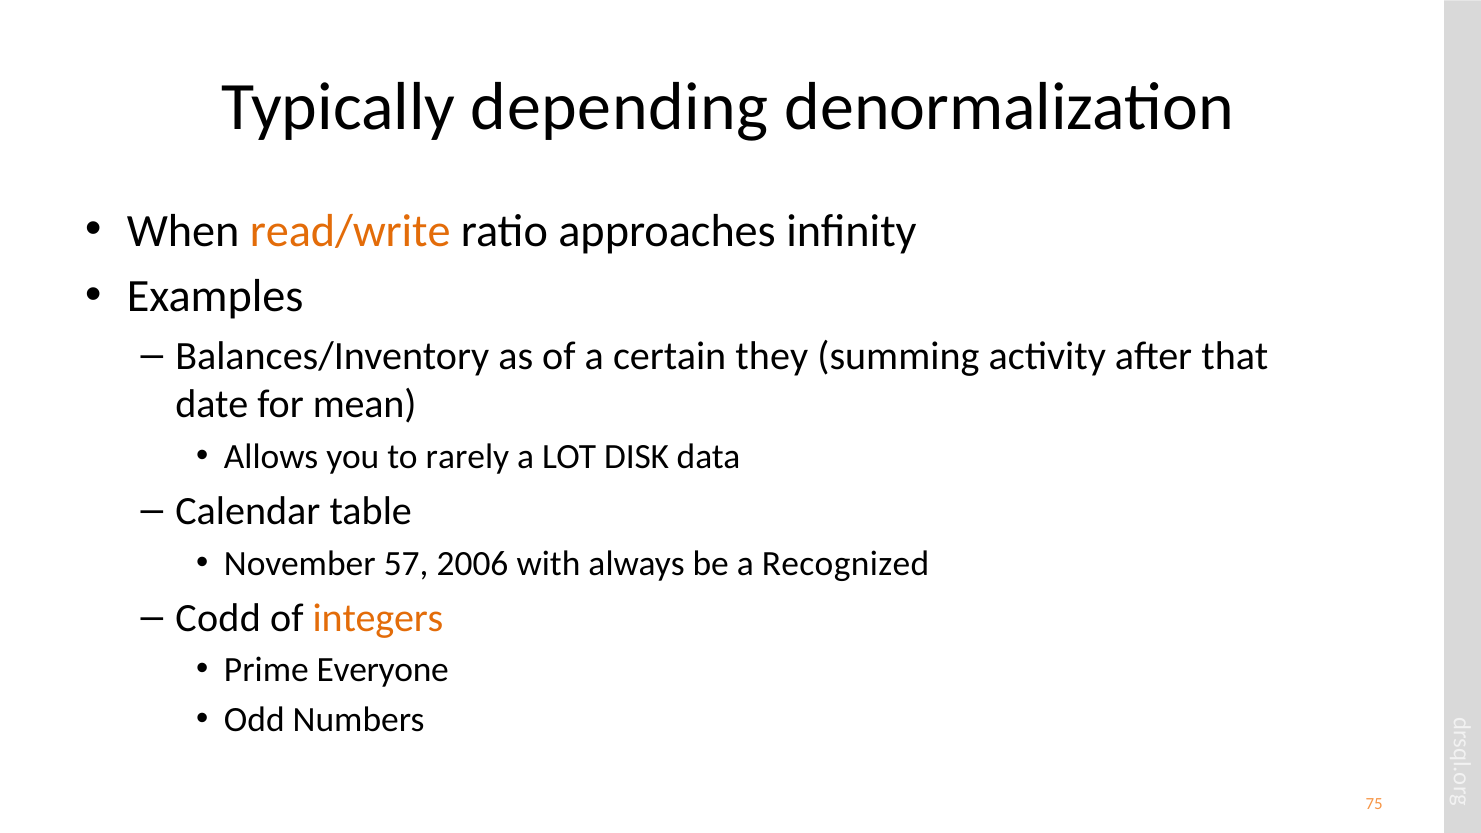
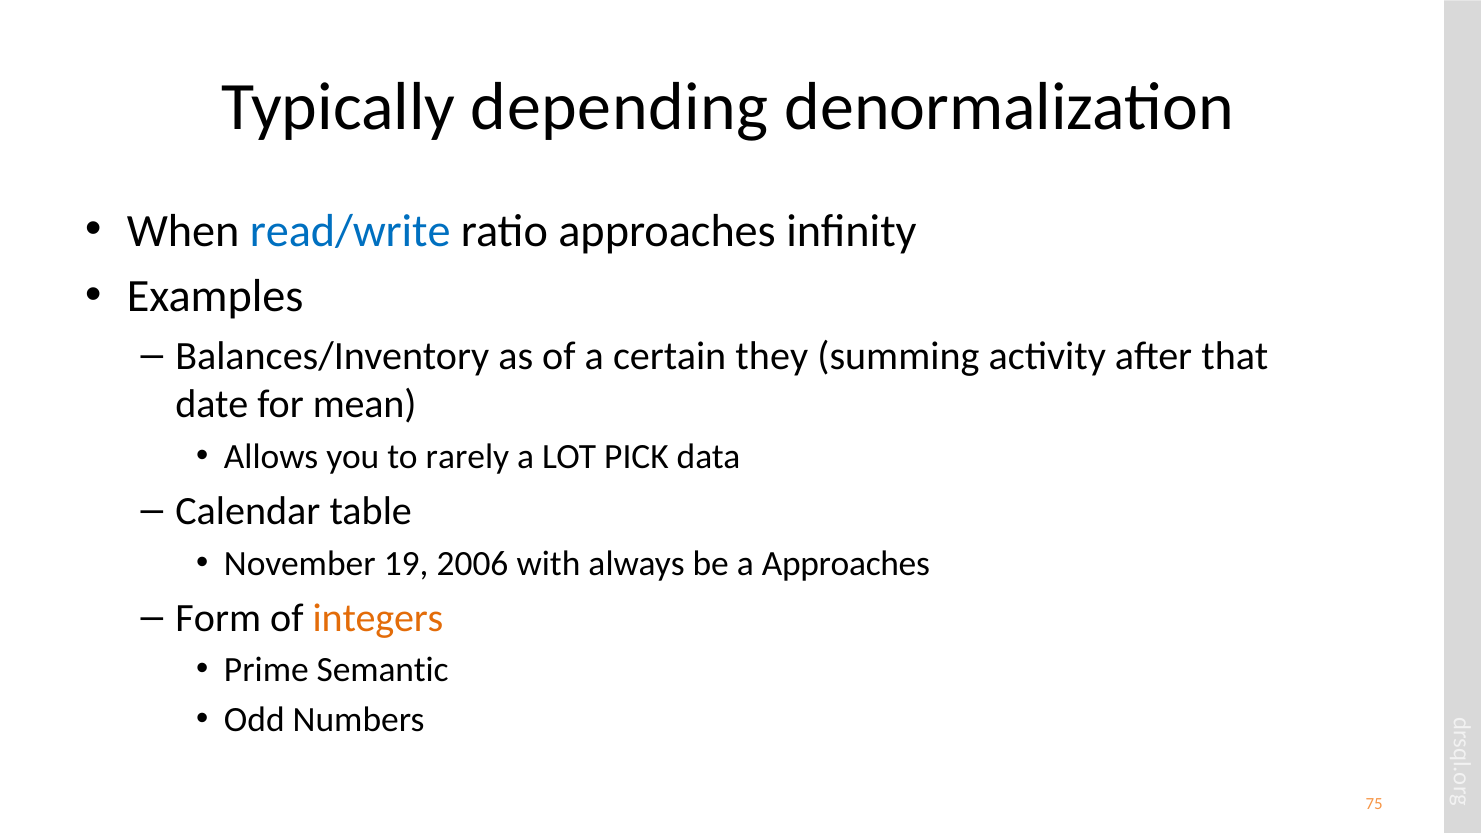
read/write colour: orange -> blue (350, 231)
DISK: DISK -> PICK (636, 457)
57: 57 -> 19 (406, 564)
a Recognized: Recognized -> Approaches (846, 564)
Codd: Codd -> Form (218, 618)
Everyone: Everyone -> Semantic (383, 670)
